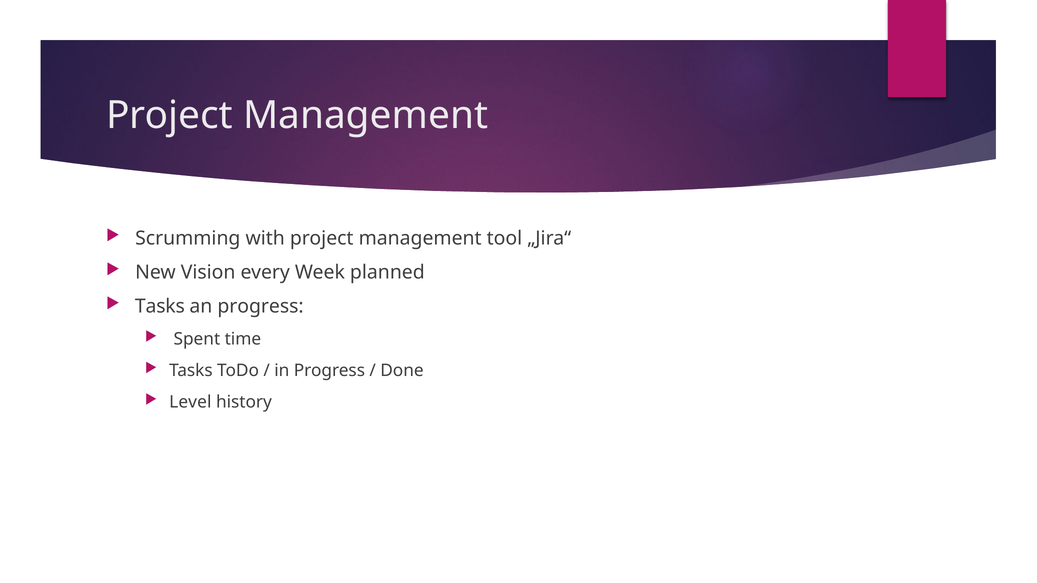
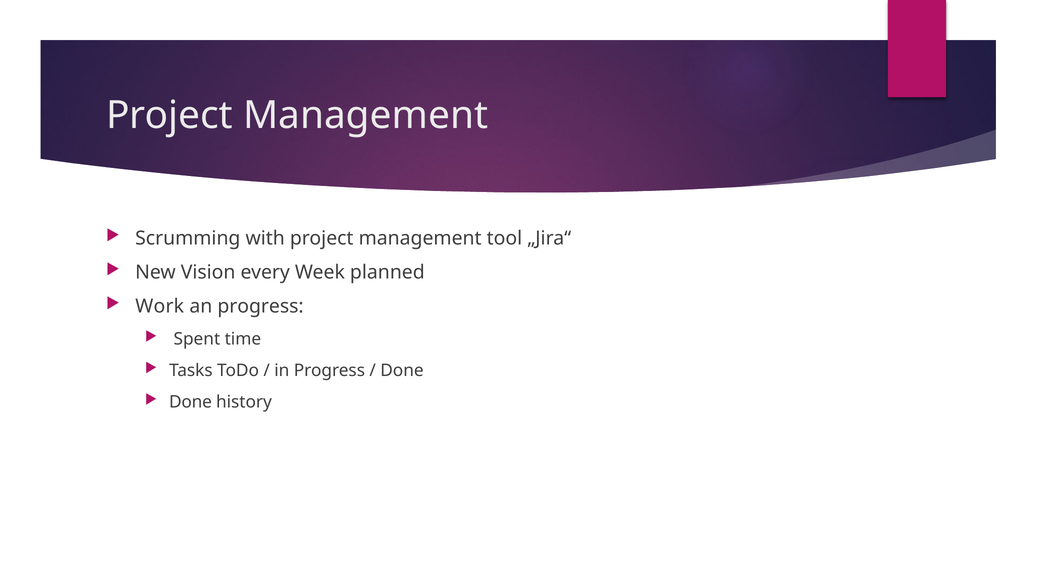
Tasks: Tasks -> Work (160, 307)
Level: Level -> Done (190, 402)
